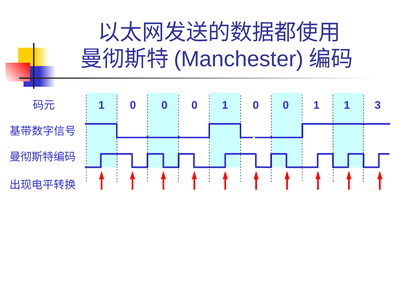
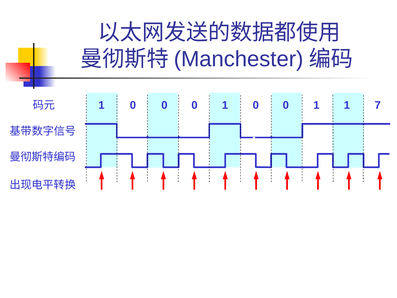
3: 3 -> 7 (378, 105)
